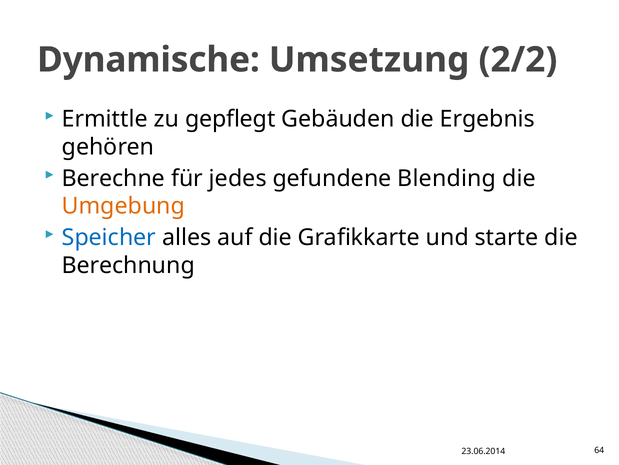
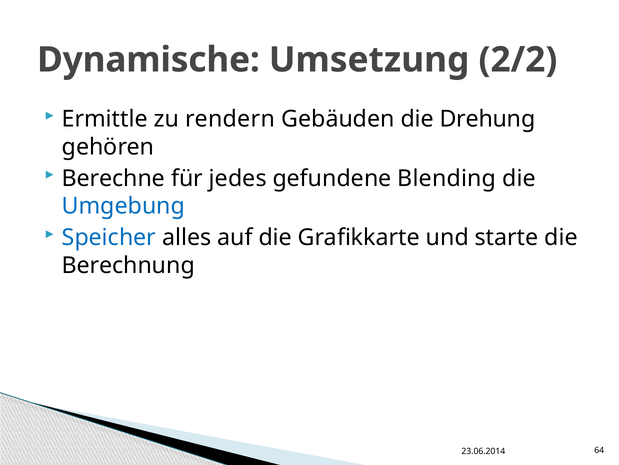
gepflegt: gepflegt -> rendern (230, 119)
Ergebnis: Ergebnis -> Drehung (488, 119)
Umgebung colour: orange -> blue (123, 206)
